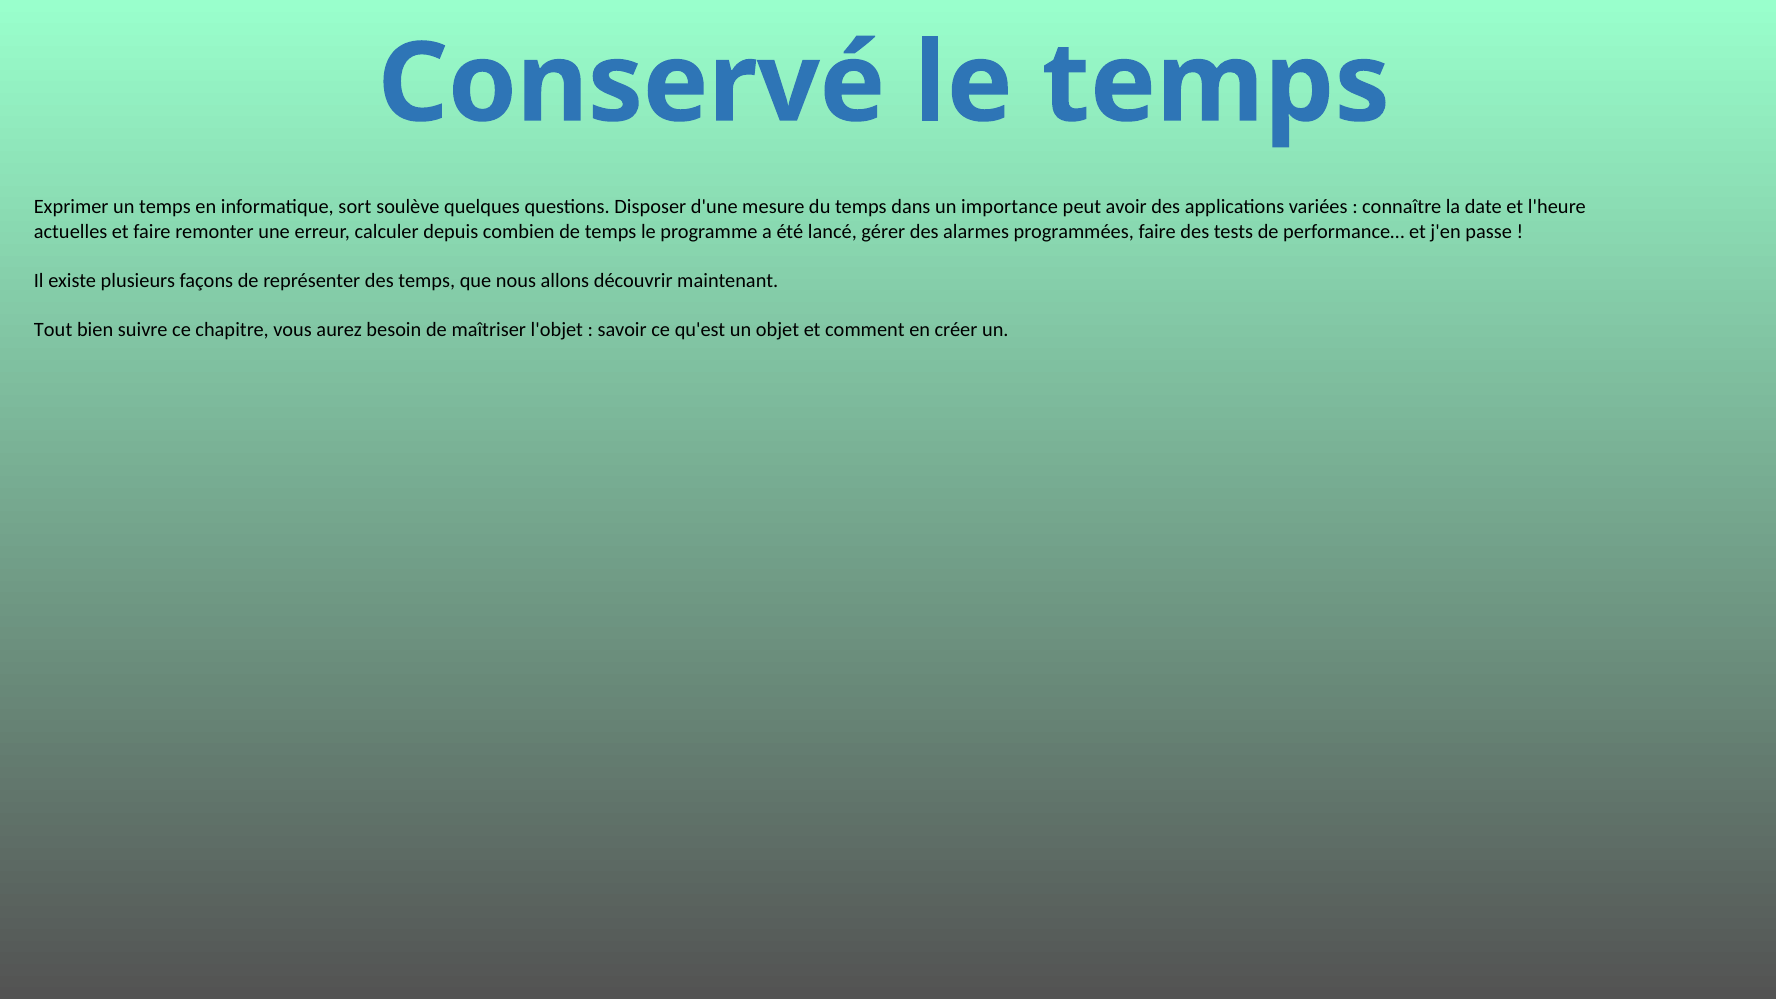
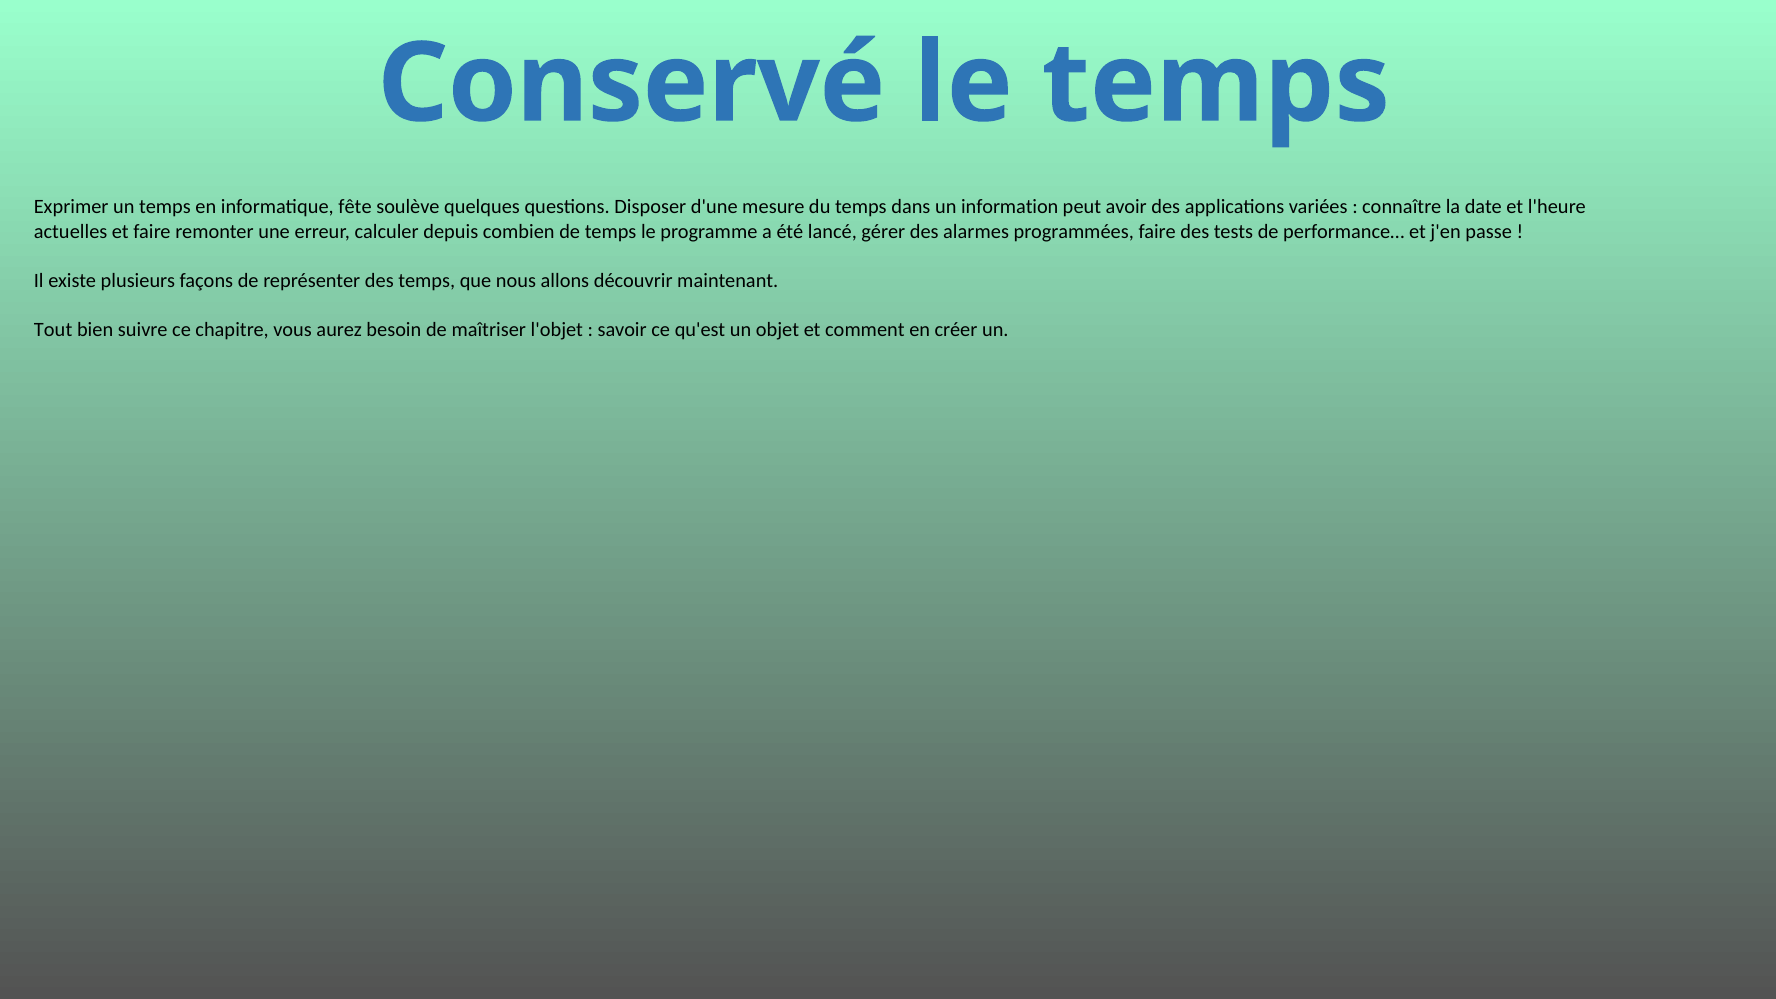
sort: sort -> fête (355, 207)
importance: importance -> information (1010, 207)
